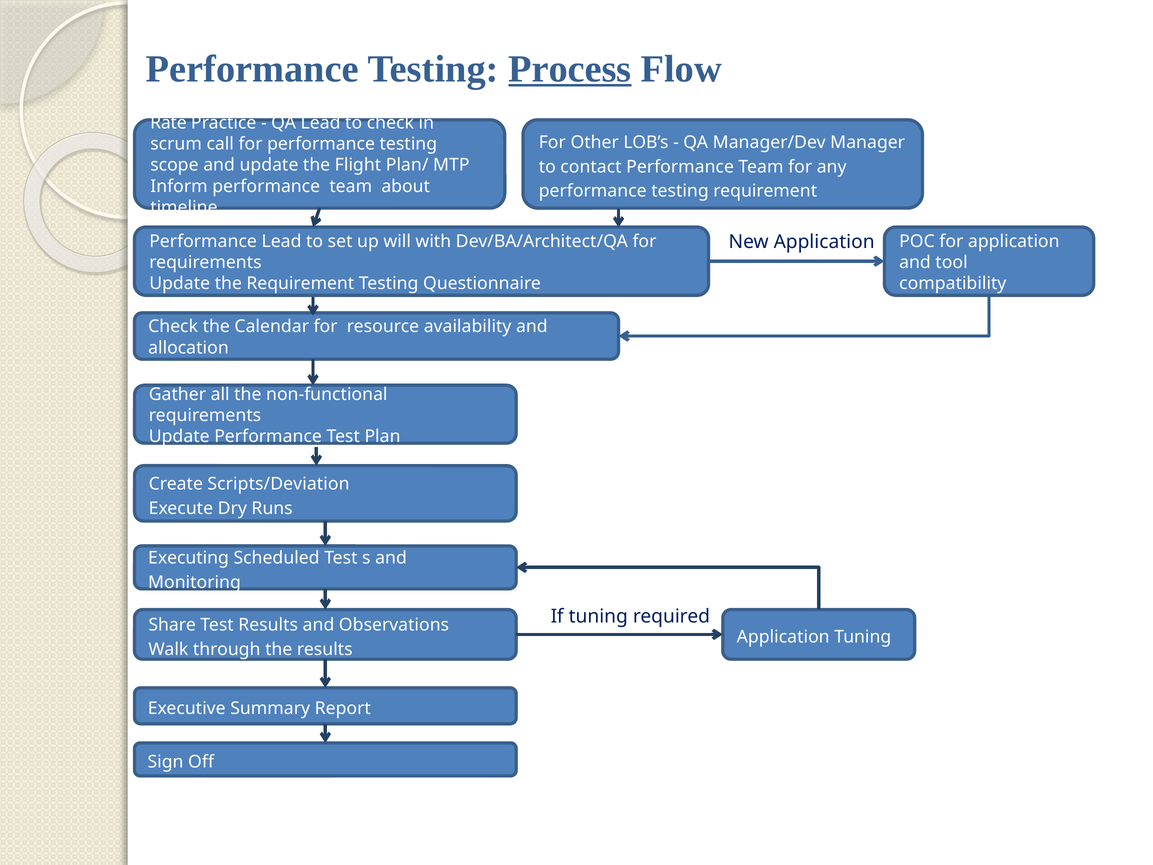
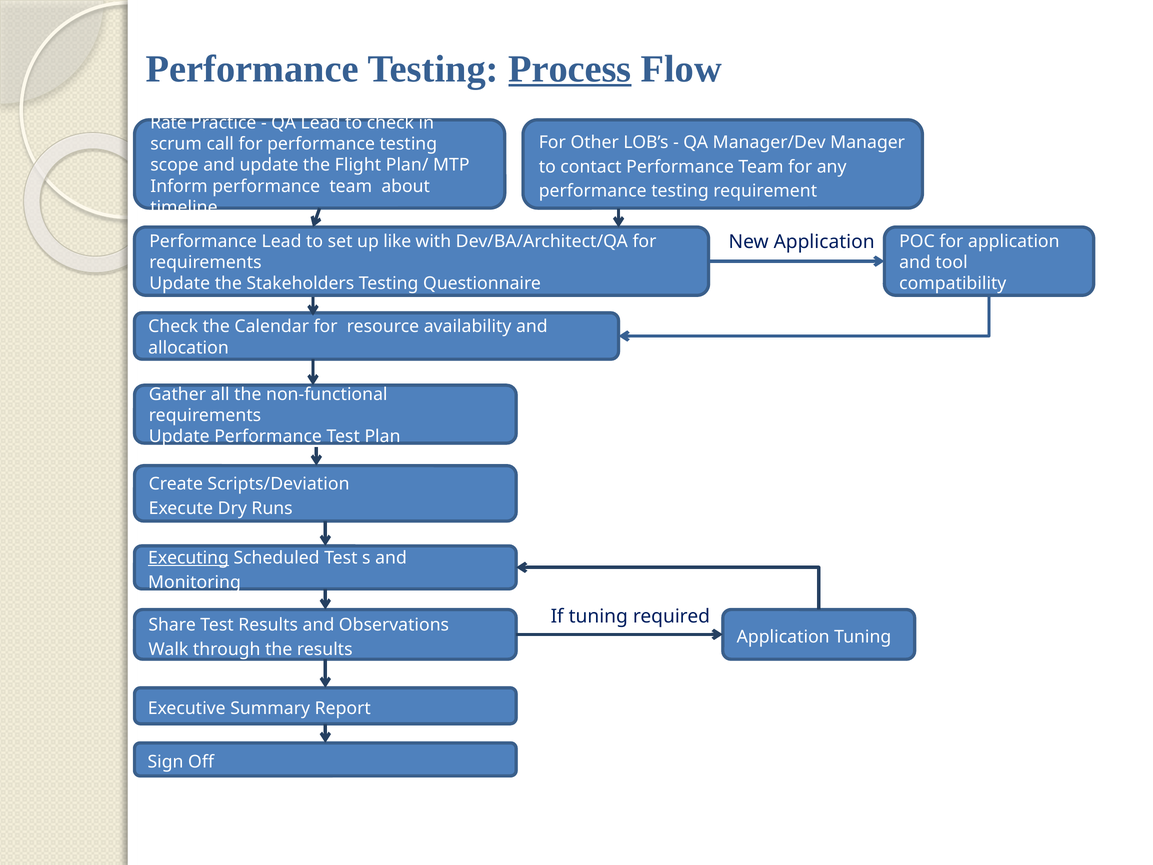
will: will -> like (397, 241)
the Requirement: Requirement -> Stakeholders (300, 283)
Executing underline: none -> present (188, 558)
